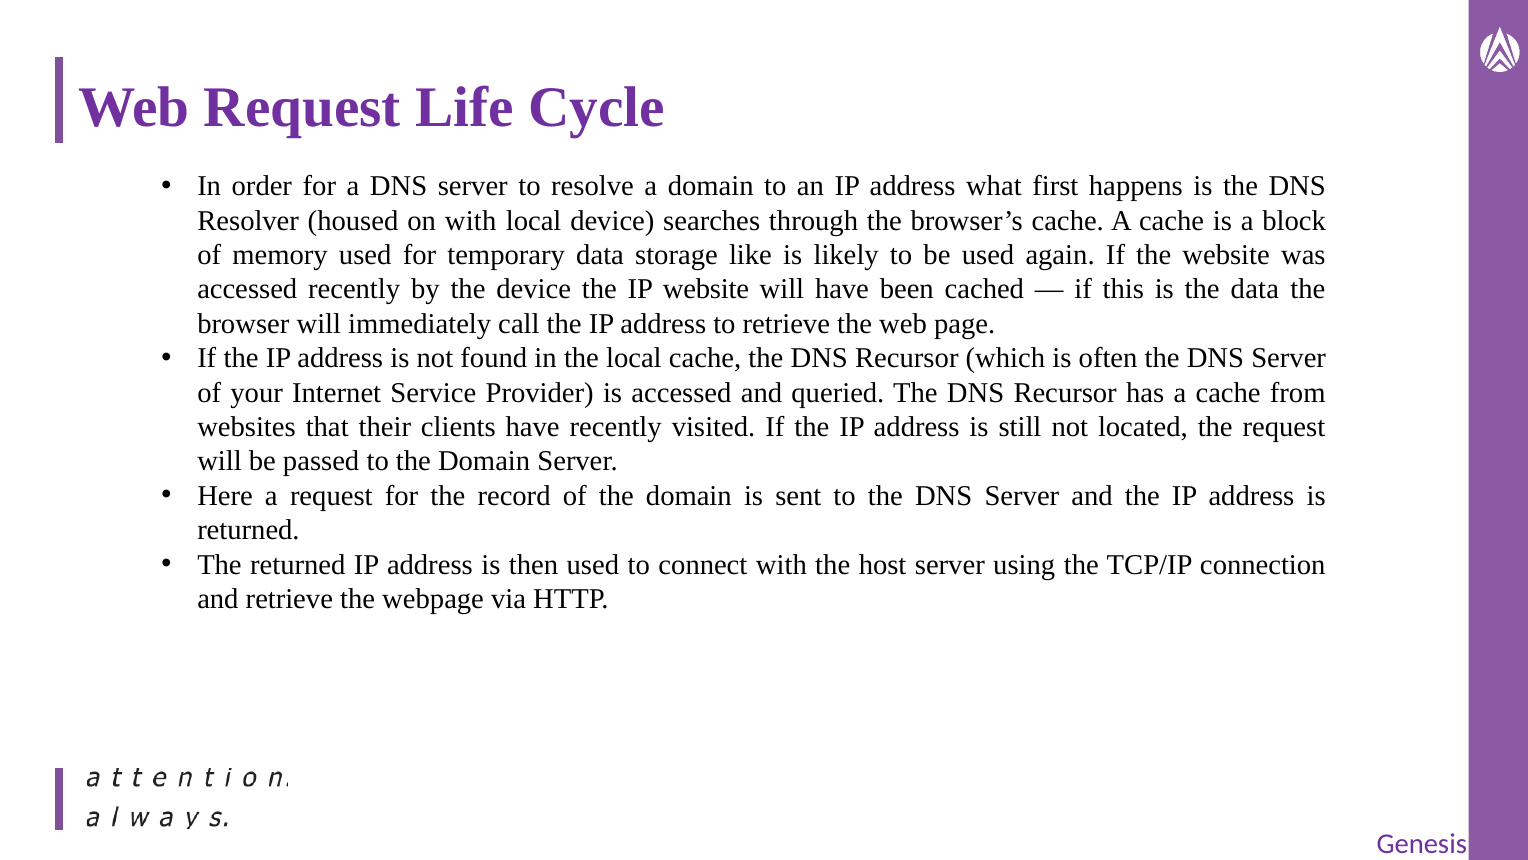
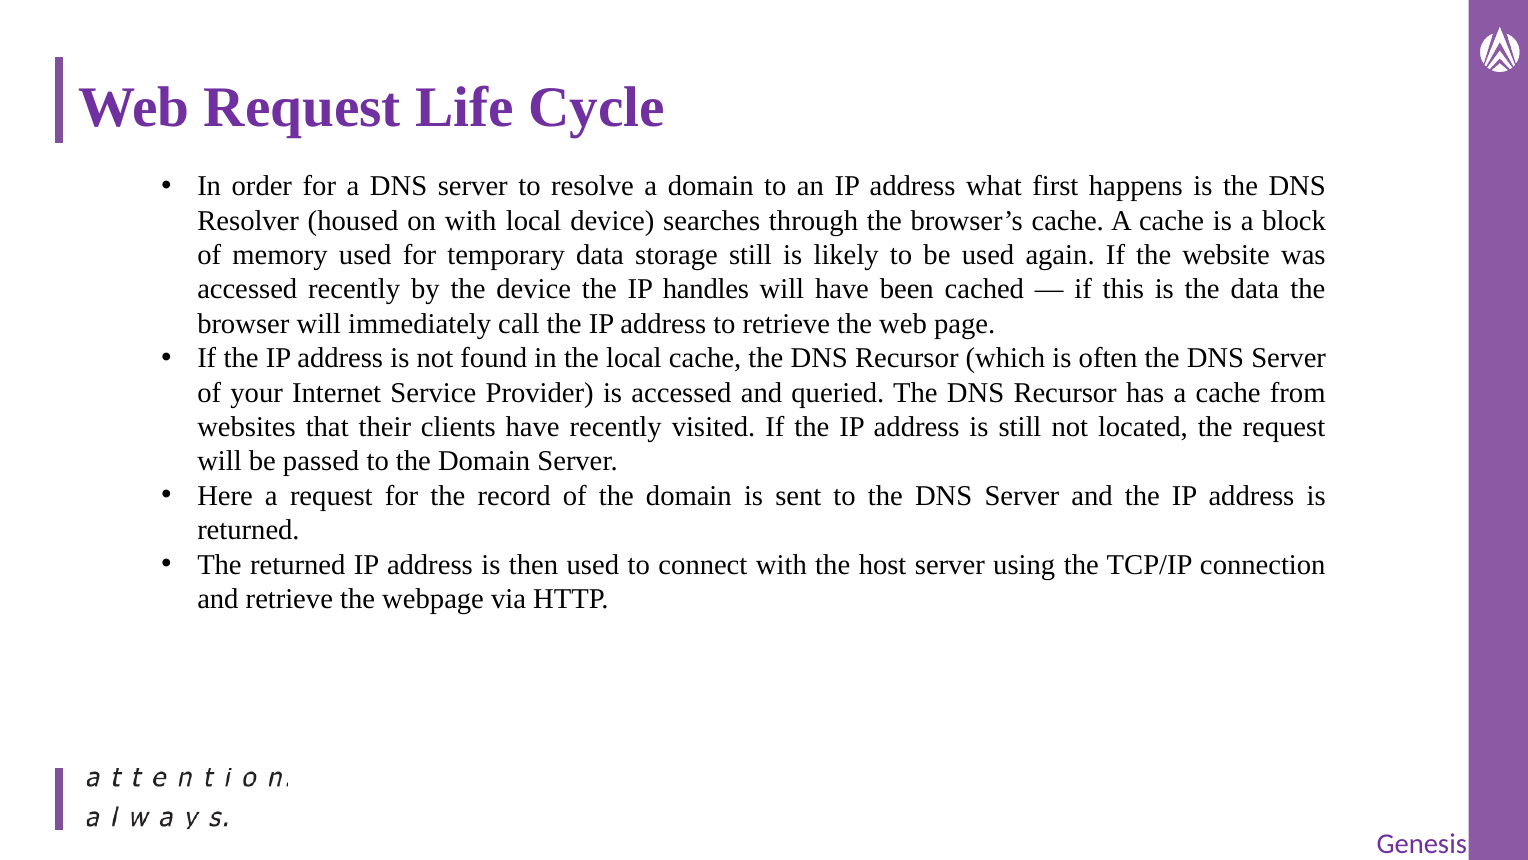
storage like: like -> still (750, 255)
IP website: website -> handles (706, 289)
